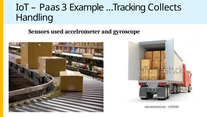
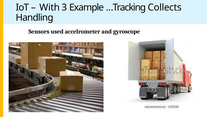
Paas: Paas -> With (50, 7)
